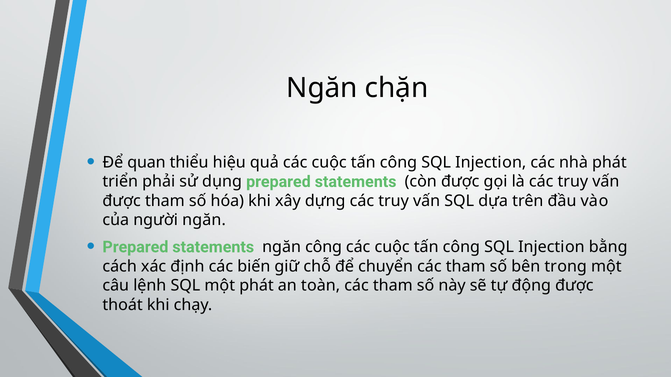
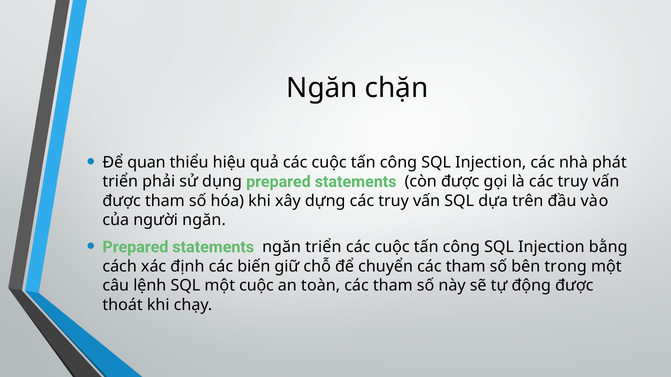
ngăn công: công -> triển (323, 247)
một phát: phát -> cuộc (257, 286)
